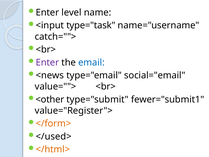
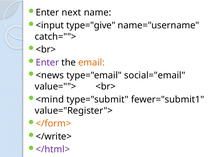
level: level -> next (71, 12)
type="task: type="task -> type="give (91, 25)
email colour: blue -> orange (91, 62)
<other: <other -> <mind (50, 99)
</used>: </used> -> </write> (54, 136)
</html> colour: orange -> purple (53, 149)
